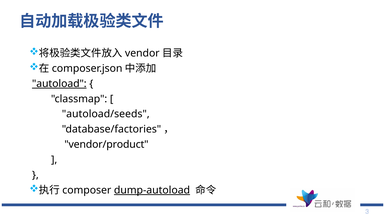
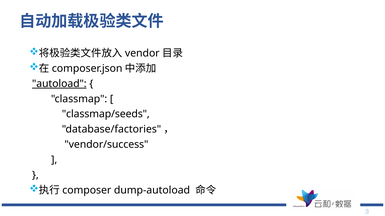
autoload/seeds: autoload/seeds -> classmap/seeds (106, 114)
vendor/product: vendor/product -> vendor/success (106, 145)
dump-autoload underline: present -> none (152, 191)
